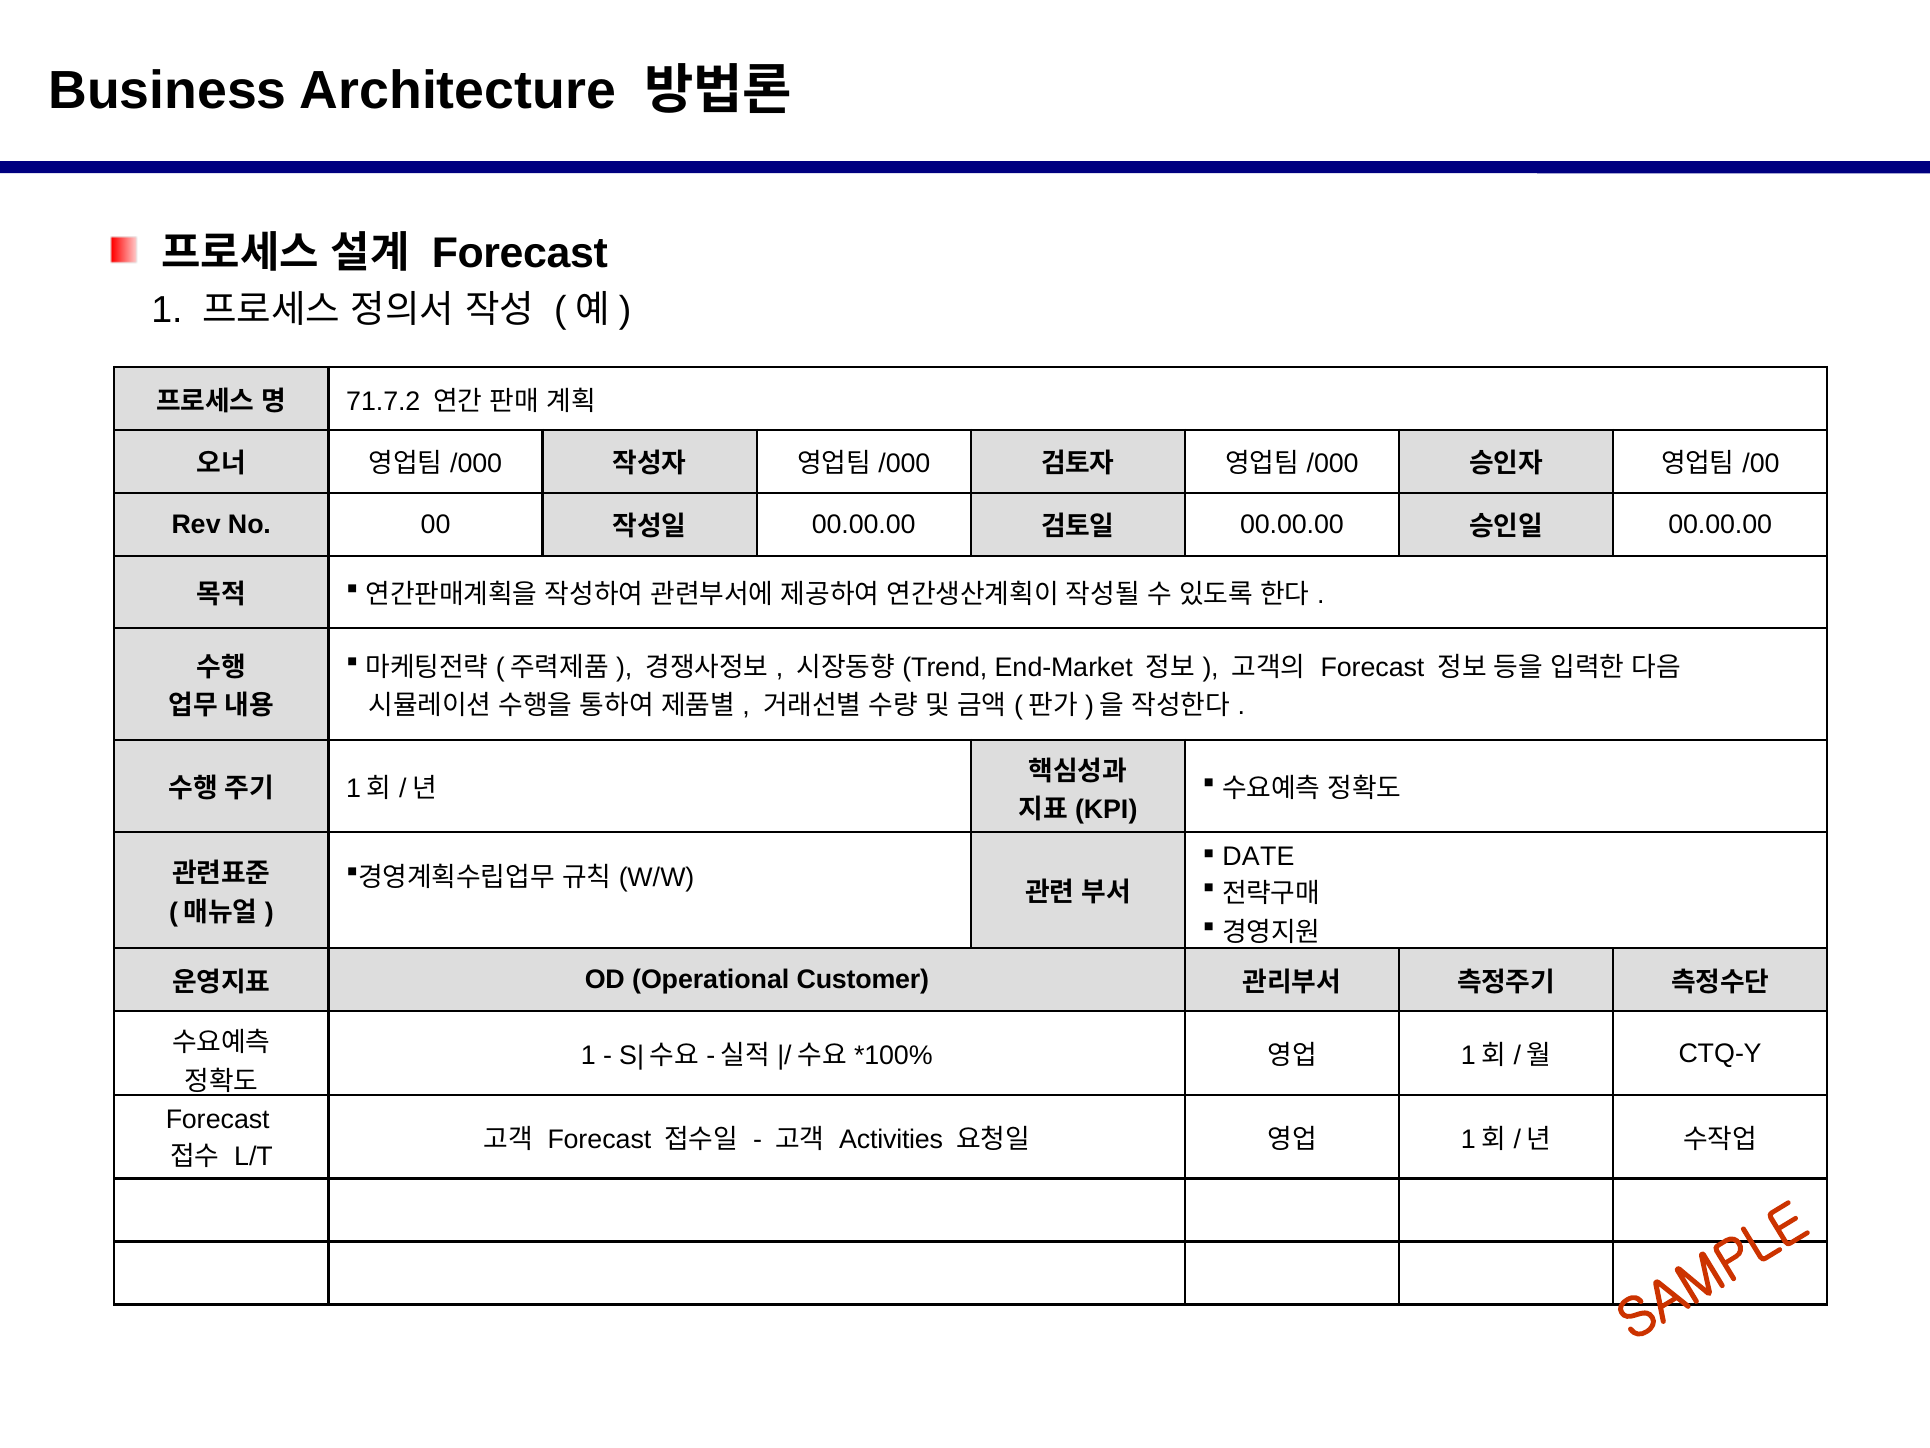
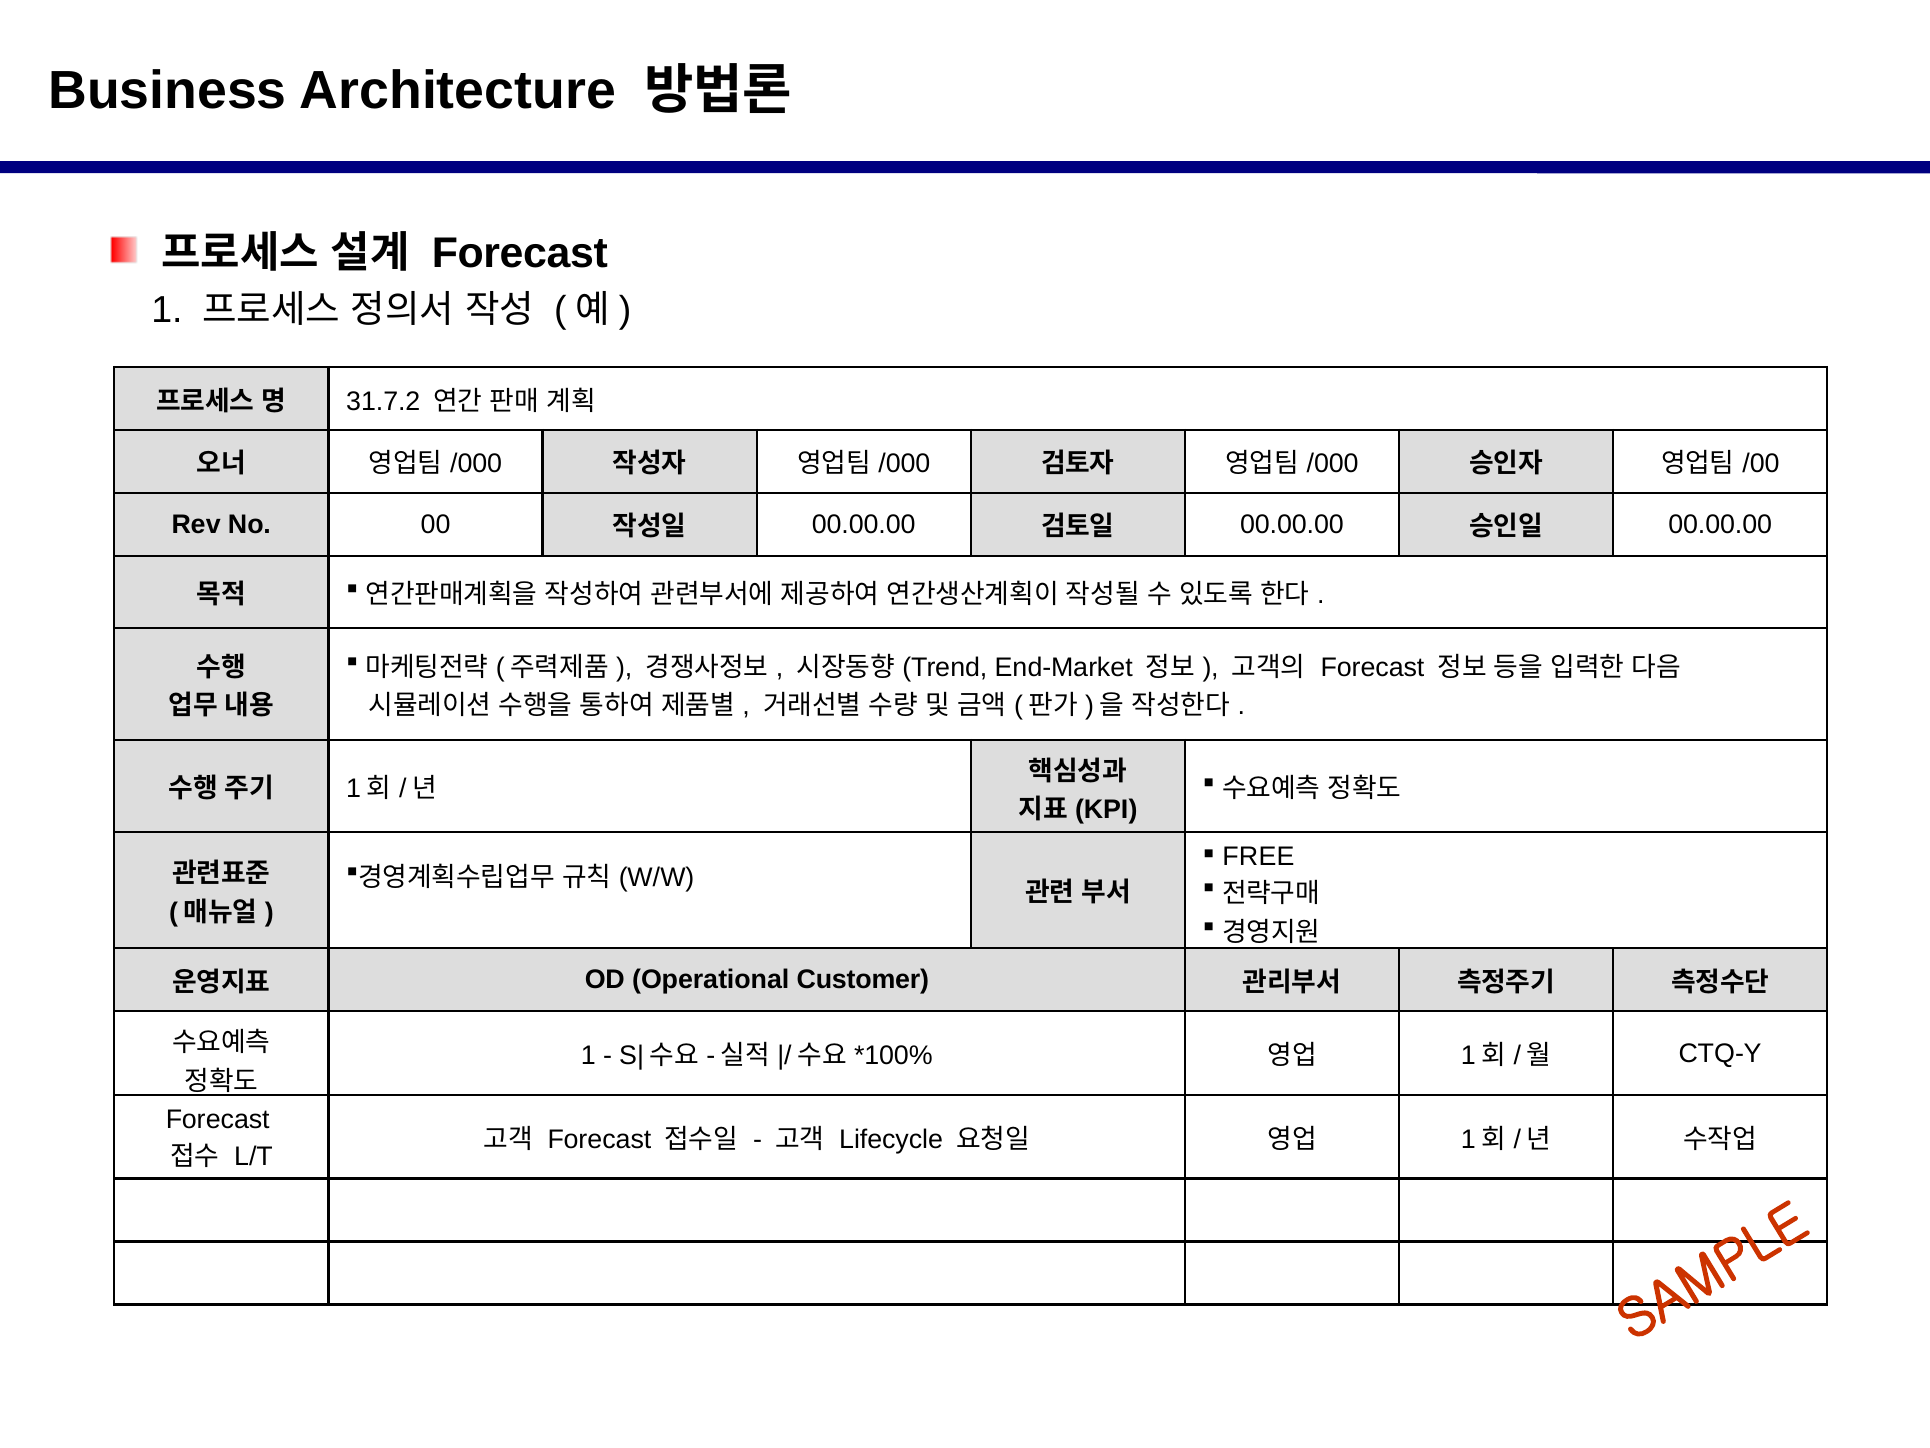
71.7.2: 71.7.2 -> 31.7.2 (383, 401)
DATE: DATE -> FREE (1258, 857)
Activities: Activities -> Lifecycle (891, 1139)
